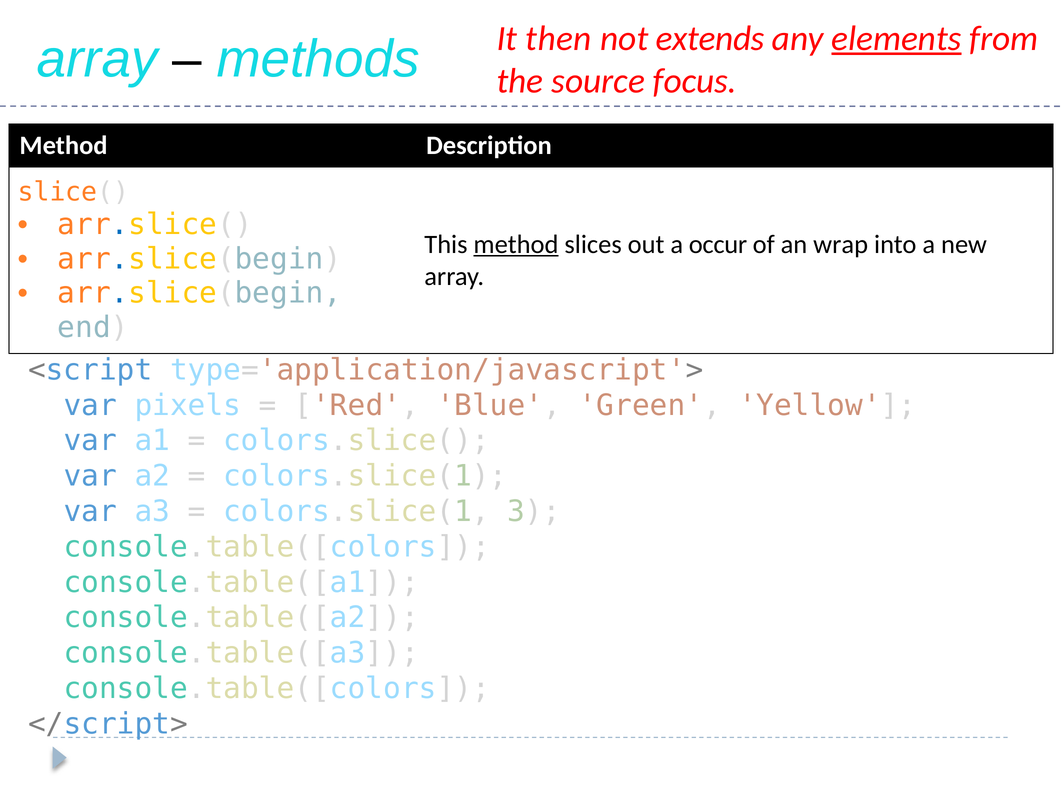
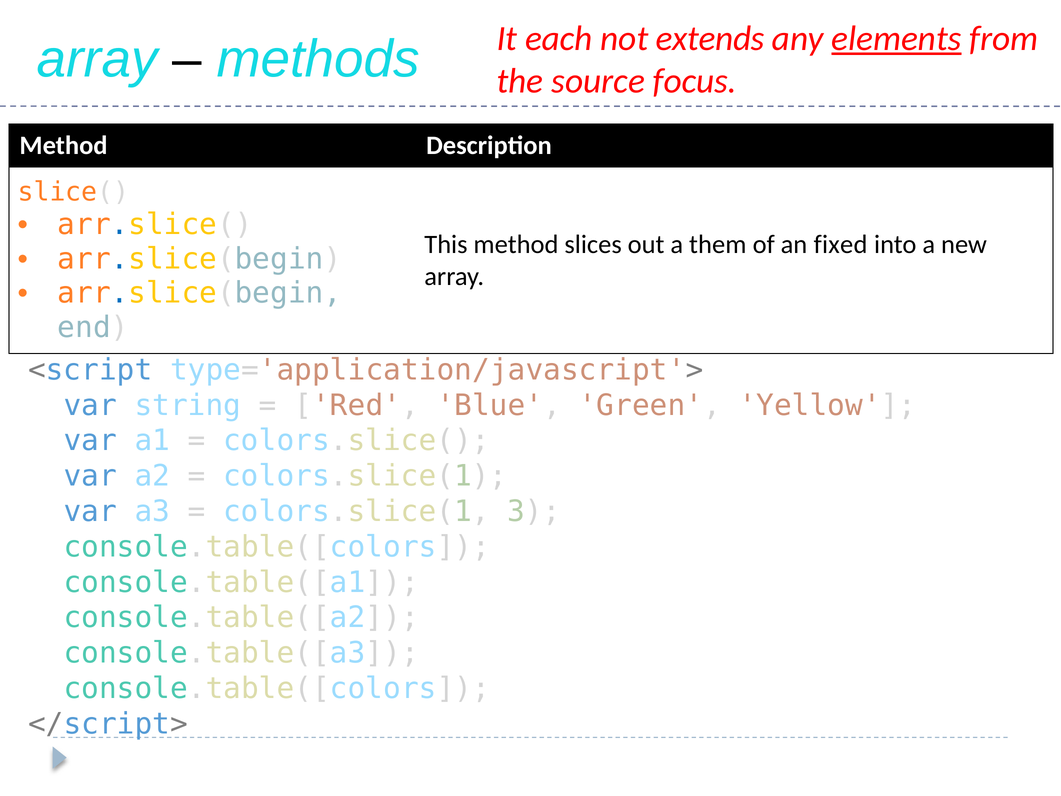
then: then -> each (559, 39)
method underline: present -> none (516, 244)
occur: occur -> them (718, 244)
wrap: wrap -> fixed (841, 244)
pixels: pixels -> string (188, 405)
